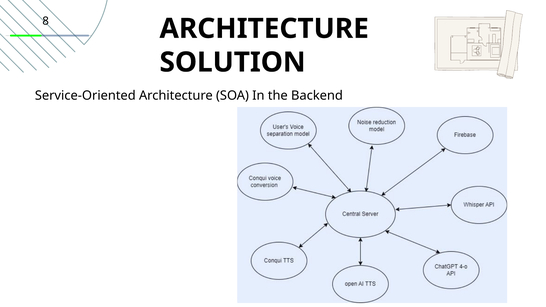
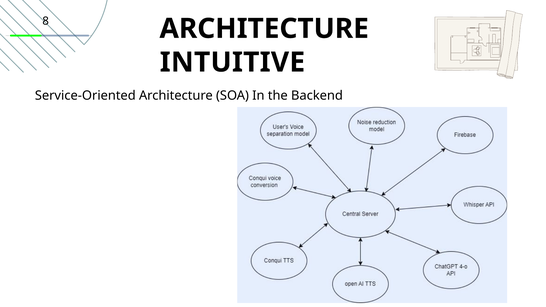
SOLUTION: SOLUTION -> INTUITIVE (232, 62)
